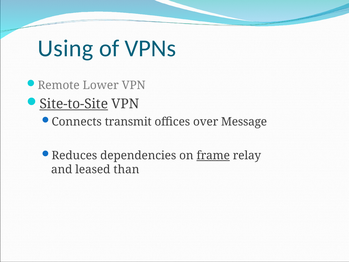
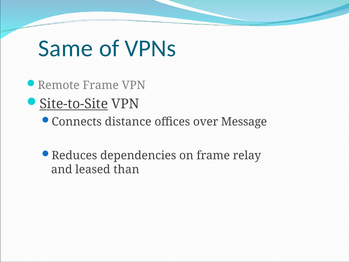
Using: Using -> Same (65, 48)
Remote Lower: Lower -> Frame (101, 85)
transmit: transmit -> distance (128, 122)
frame underline: present -> none (213, 156)
